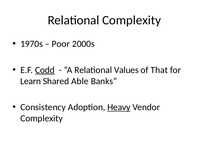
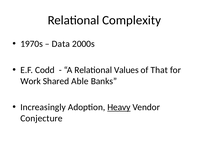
Poor: Poor -> Data (61, 44)
Codd underline: present -> none (45, 70)
Learn: Learn -> Work (31, 81)
Consistency: Consistency -> Increasingly (43, 107)
Complexity: Complexity -> Conjecture (42, 118)
